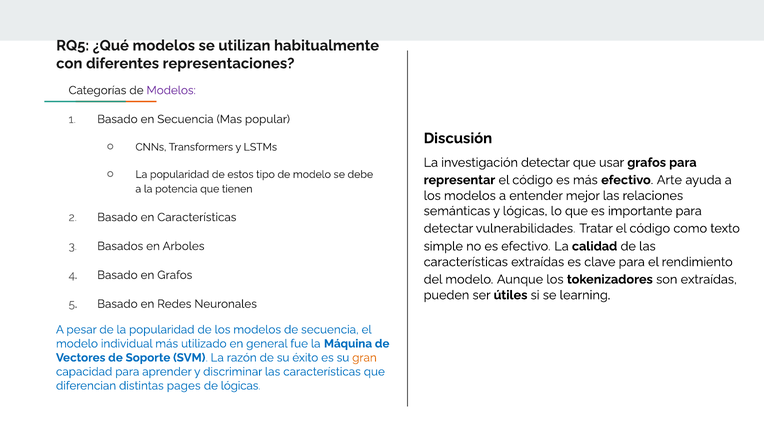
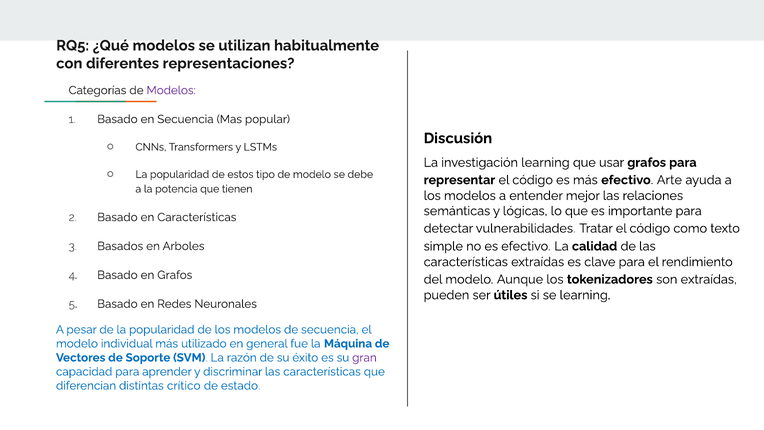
investigación detectar: detectar -> learning (545, 162)
gran colour: orange -> purple (364, 357)
pages: pages -> crítico (184, 385)
de lógicas: lógicas -> estado (241, 385)
